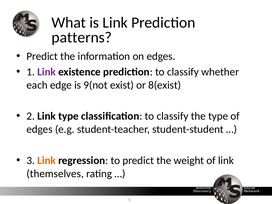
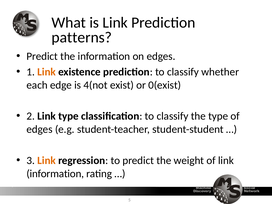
Link colour: purple -> orange (47, 72)
9(not: 9(not -> 4(not (96, 85)
8(exist: 8(exist -> 0(exist (165, 85)
themselves: themselves -> information (55, 174)
